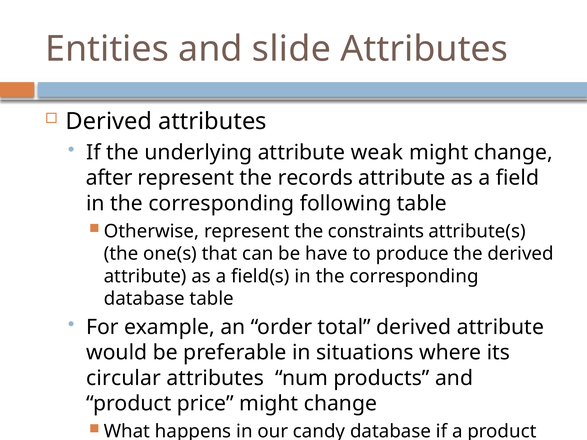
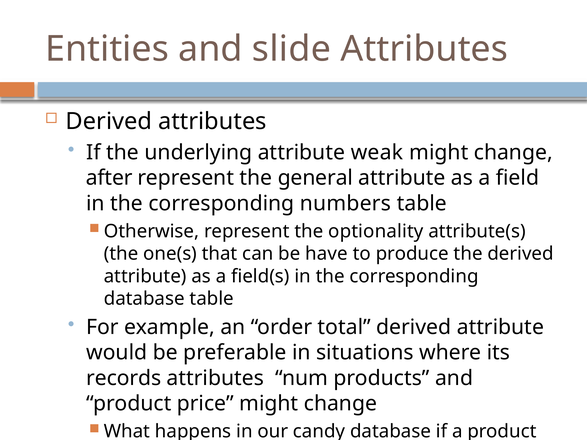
records: records -> general (315, 178)
following: following -> numbers (346, 204)
constraints: constraints -> optionality (376, 231)
circular: circular -> records (124, 378)
